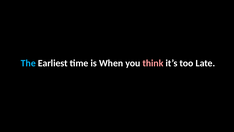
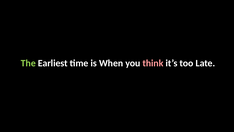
The colour: light blue -> light green (28, 63)
